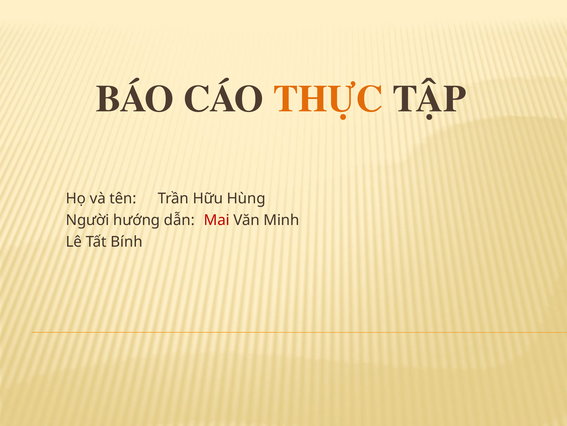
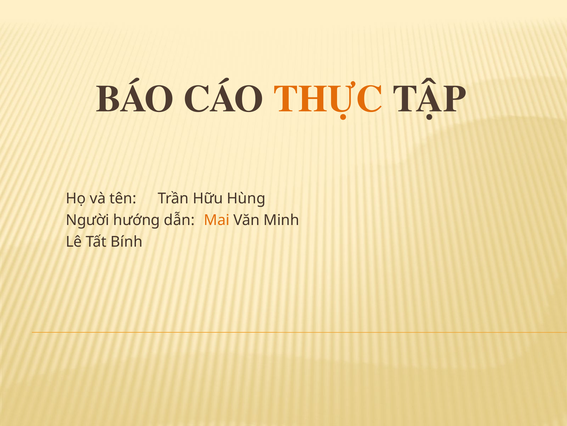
Mai colour: red -> orange (217, 220)
